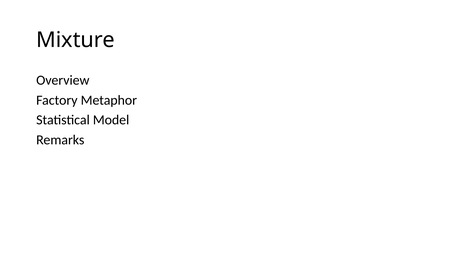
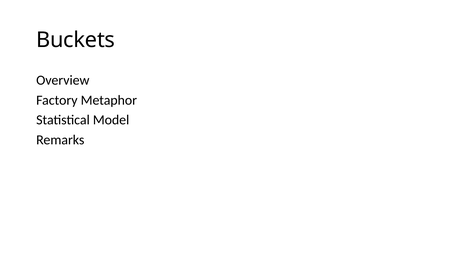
Mixture: Mixture -> Buckets (76, 40)
